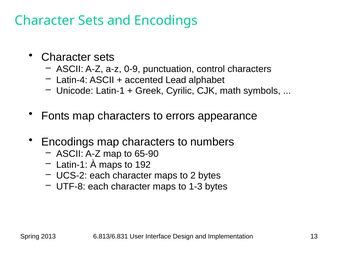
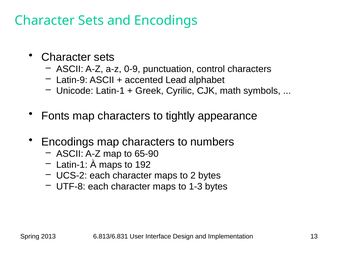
Latin-4: Latin-4 -> Latin-9 (72, 80)
errors: errors -> tightly (180, 116)
